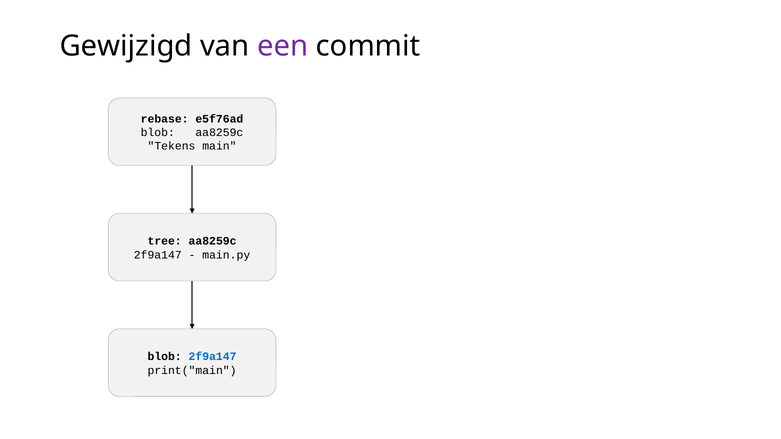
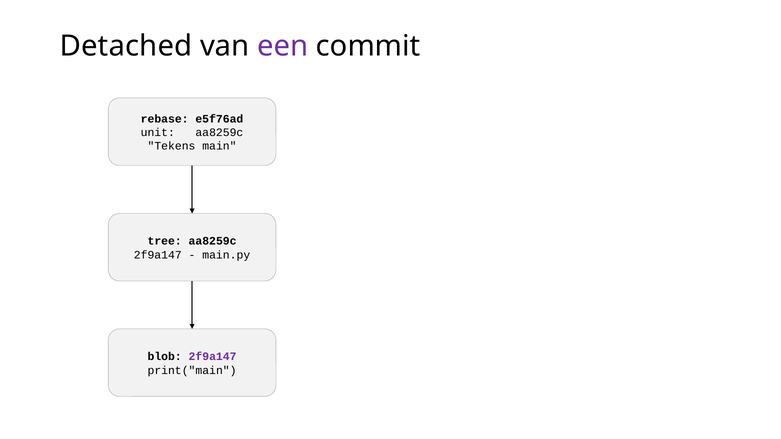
Gewijzigd: Gewijzigd -> Detached (126, 46)
blob: blob -> unit (158, 133)
2f9a147 colour: blue -> purple (213, 357)
